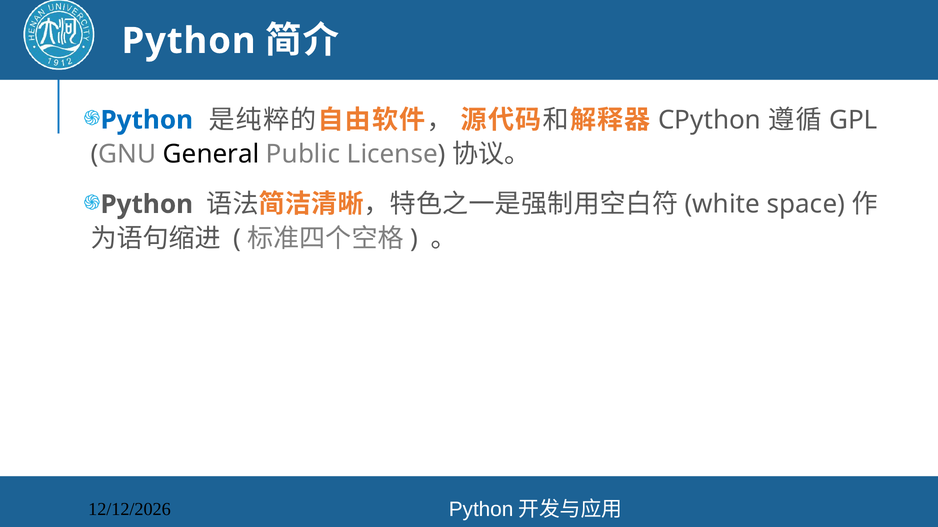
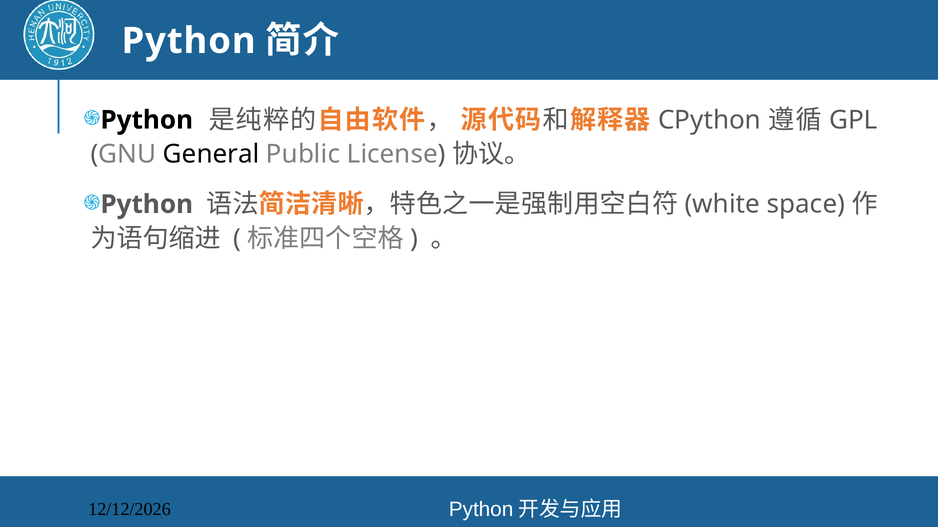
Python colour: blue -> black (147, 120)
